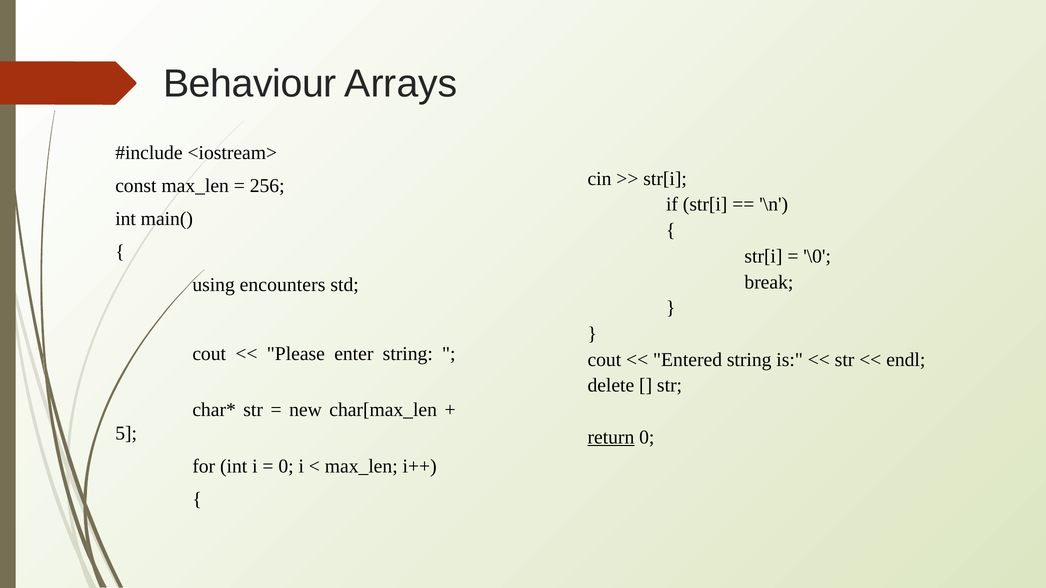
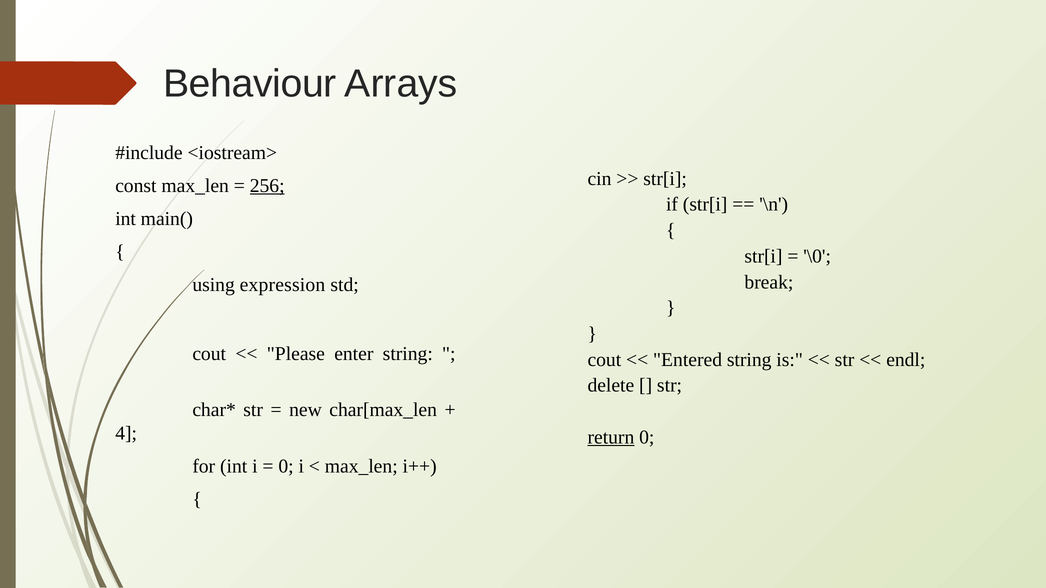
256 underline: none -> present (267, 186)
encounters: encounters -> expression (282, 285)
5: 5 -> 4 (126, 433)
